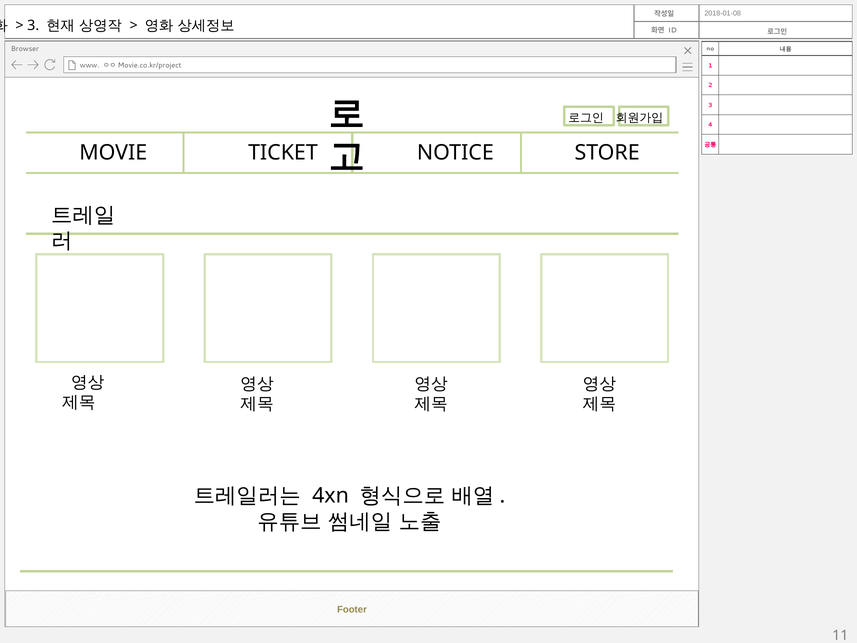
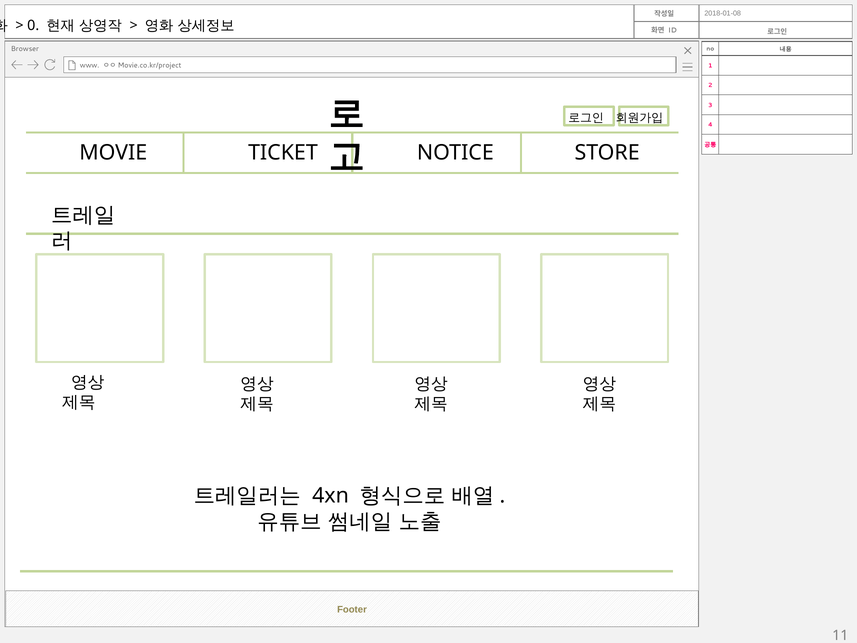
3: 3 -> 0 (33, 26)
